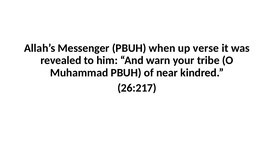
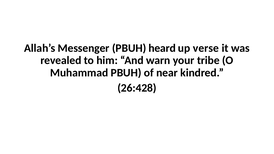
when: when -> heard (162, 48)
26:217: 26:217 -> 26:428 (137, 88)
